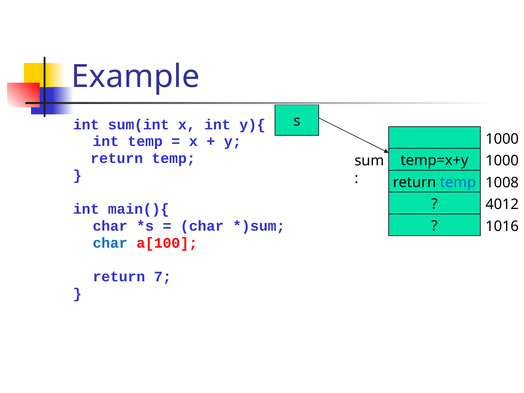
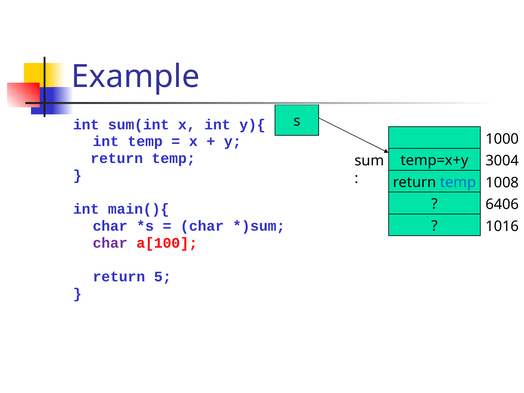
1000: 1000 -> 3004 (502, 161)
4012: 4012 -> 6406 (502, 204)
char colour: blue -> purple (110, 243)
7: 7 -> 5 (163, 277)
